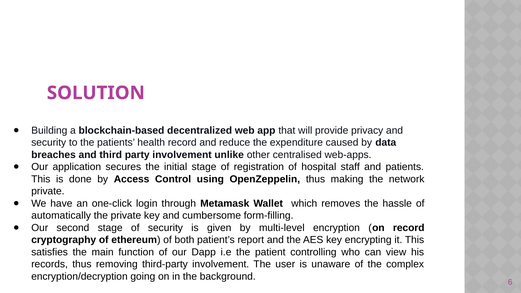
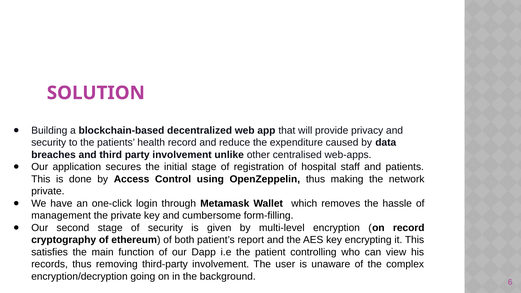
automatically: automatically -> management (61, 216)
